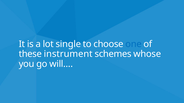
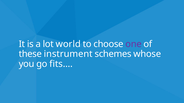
single: single -> world (68, 44)
one colour: blue -> purple (134, 44)
will…: will… -> fits… (61, 64)
